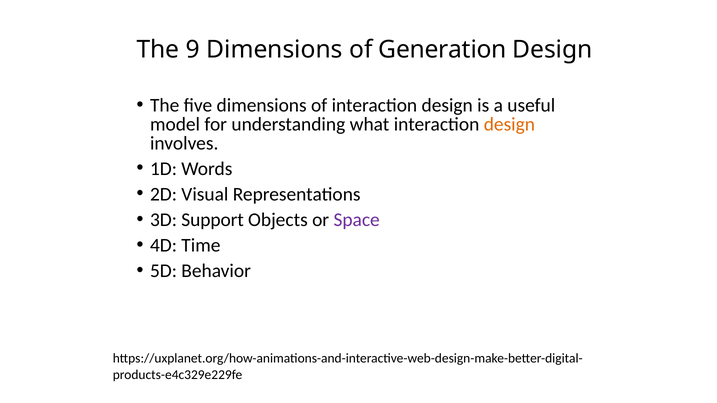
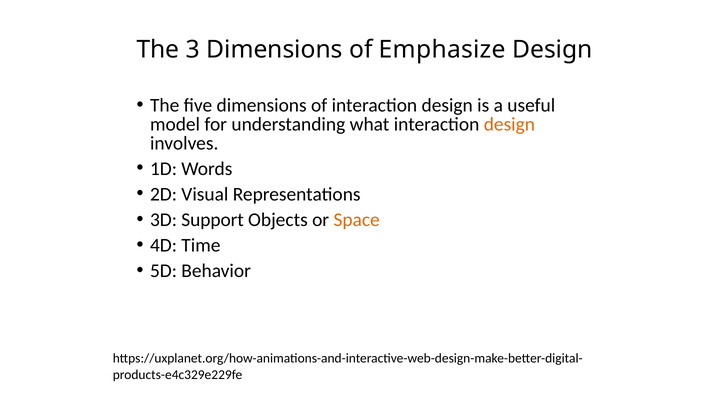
9: 9 -> 3 (193, 50)
Generation: Generation -> Emphasize (442, 50)
Space colour: purple -> orange (357, 220)
